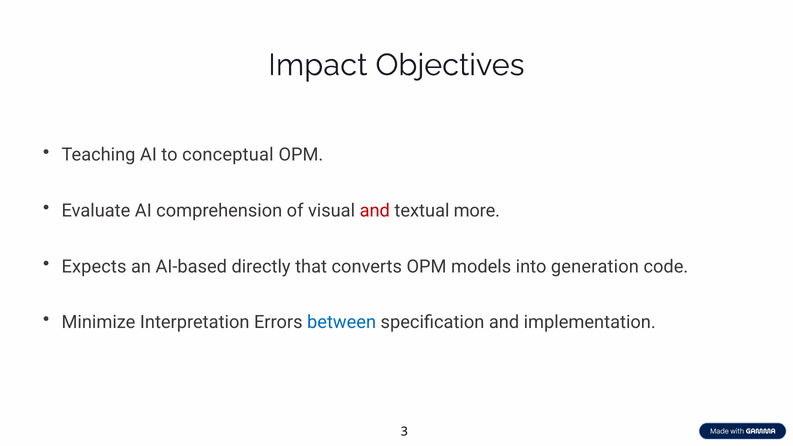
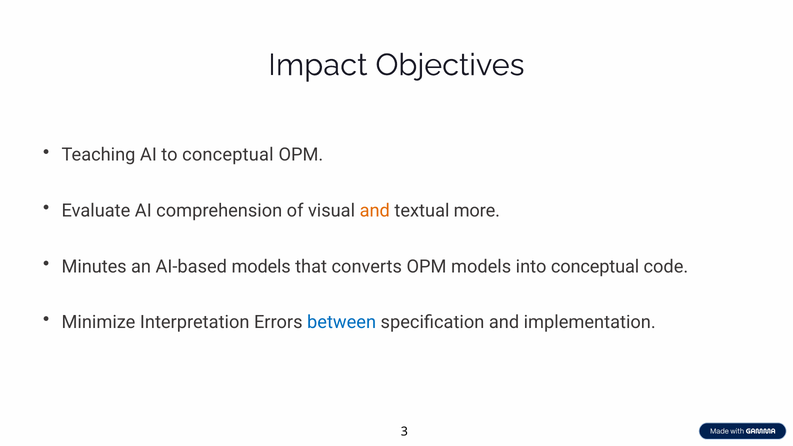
and colour: red -> orange (375, 211)
Expects: Expects -> Minutes (94, 267)
AI-based directly: directly -> models (261, 267)
into generation: generation -> conceptual (595, 267)
